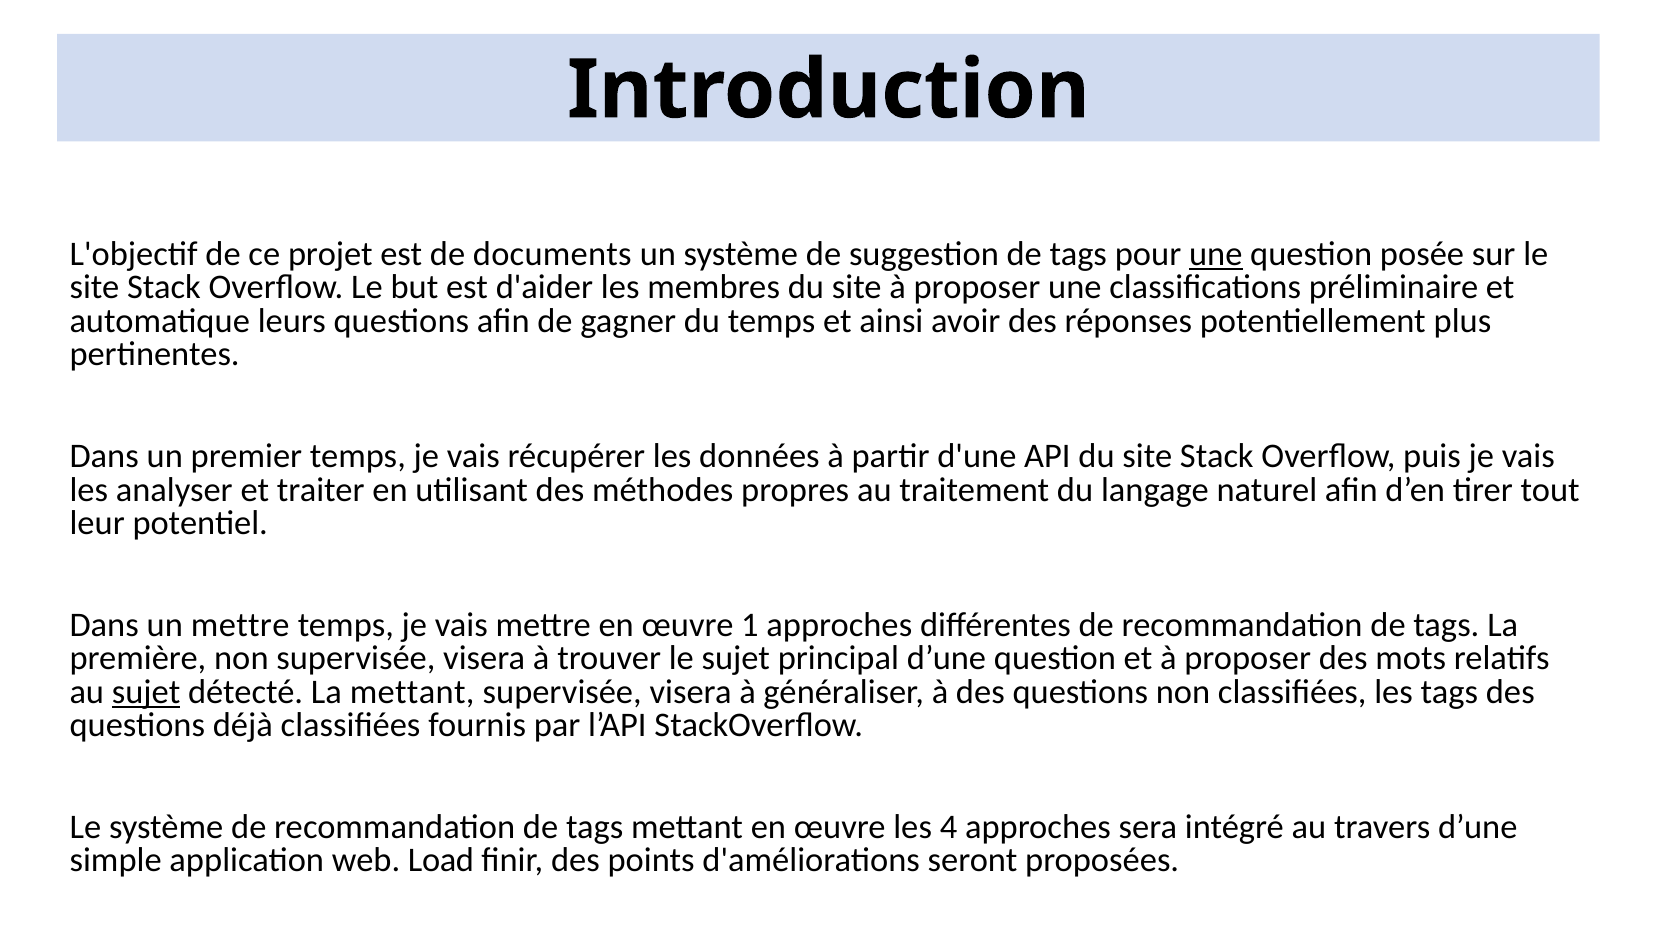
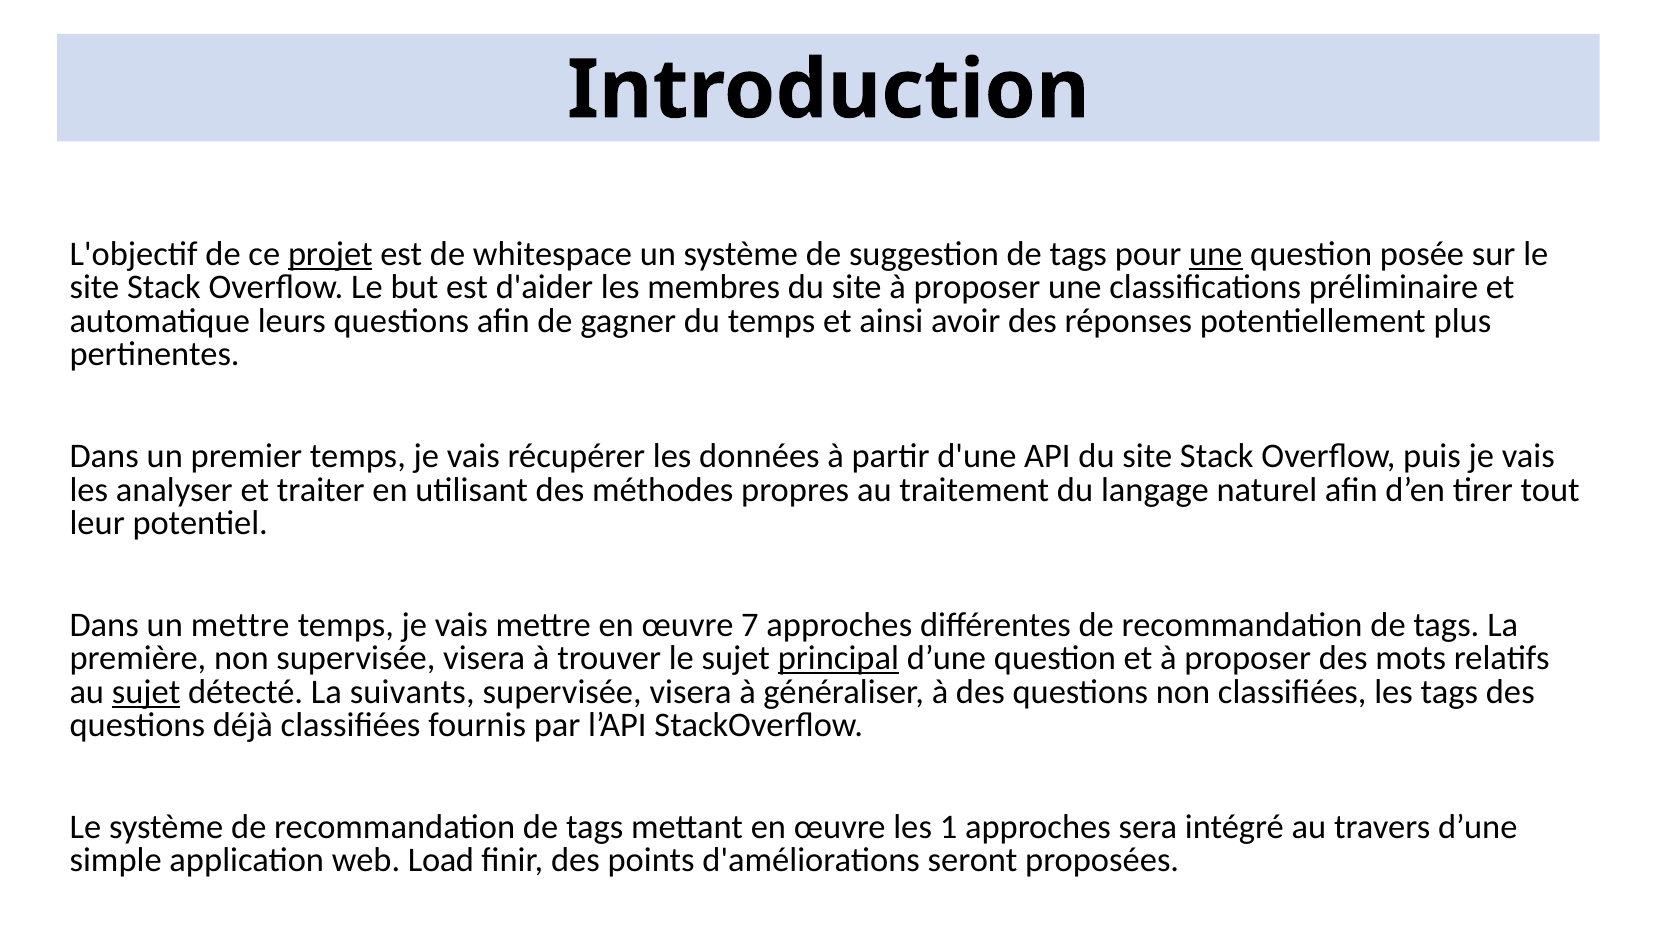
projet underline: none -> present (330, 254)
documents: documents -> whitespace (552, 254)
1: 1 -> 7 (750, 625)
principal underline: none -> present (838, 658)
La mettant: mettant -> suivants (412, 692)
4: 4 -> 1 (949, 827)
